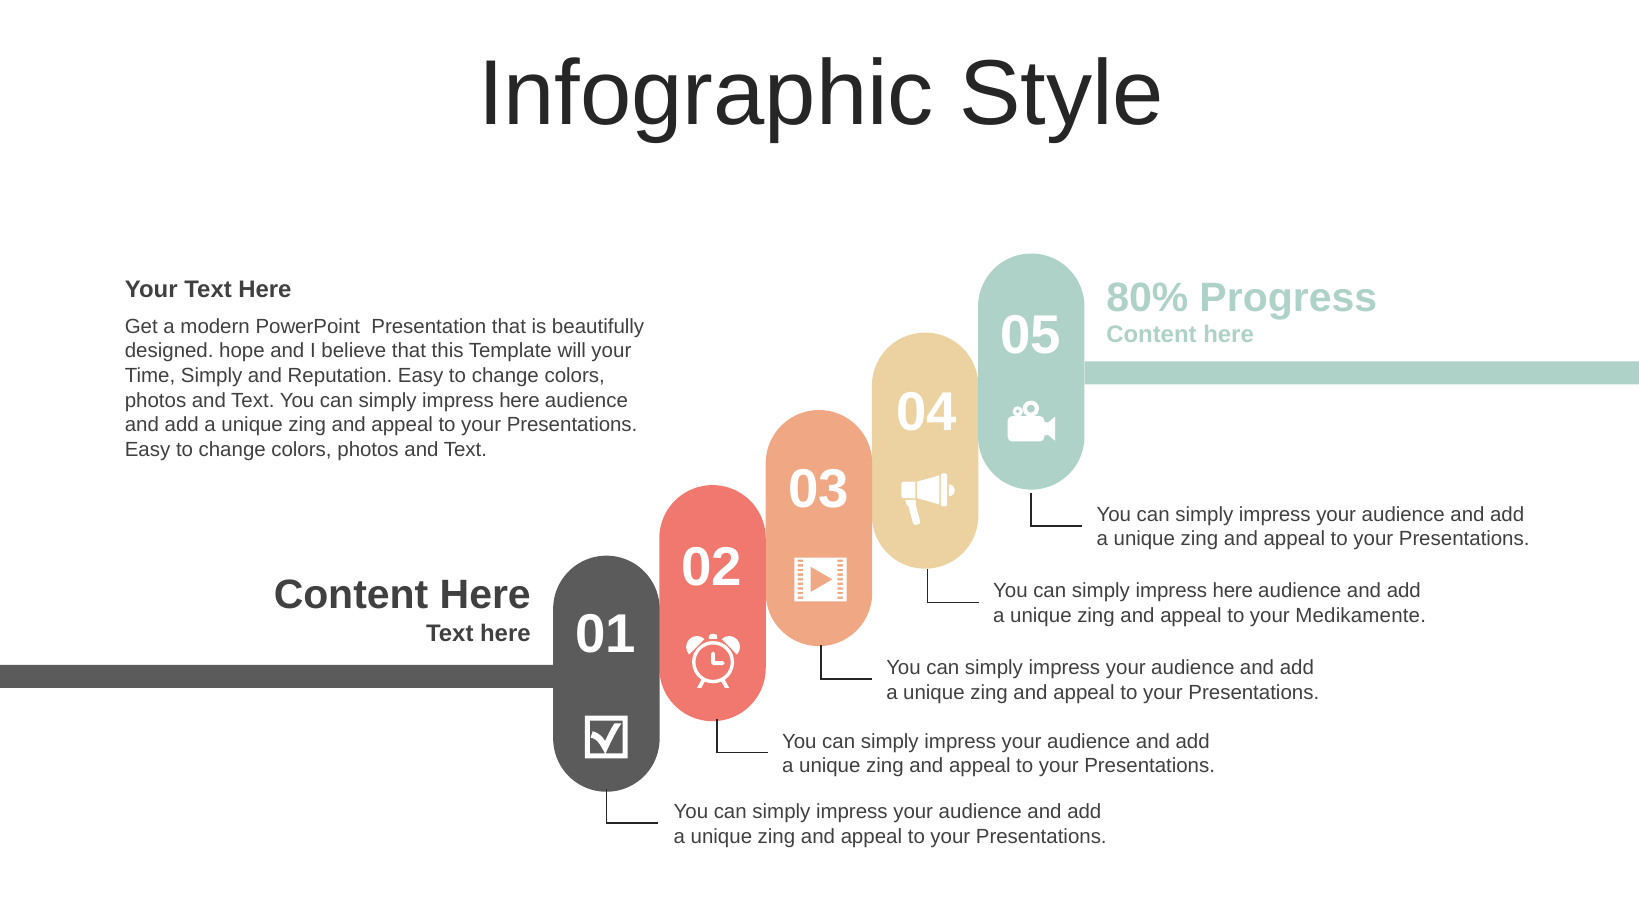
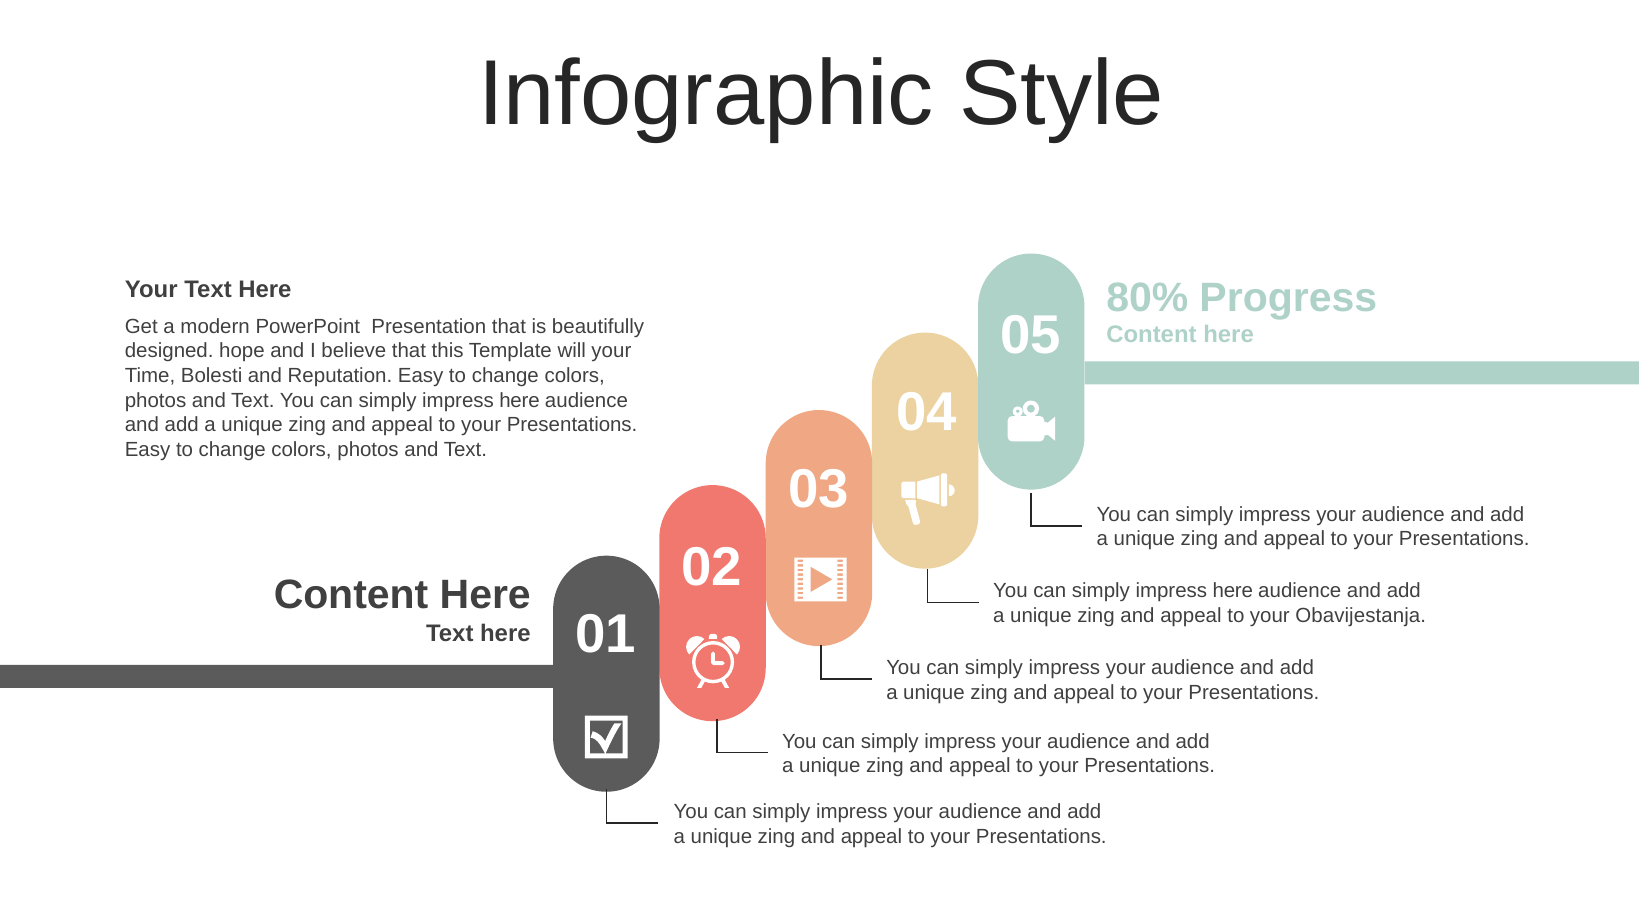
Time Simply: Simply -> Bolesti (212, 376)
Medikamente: Medikamente -> Obavijestanja (1361, 616)
